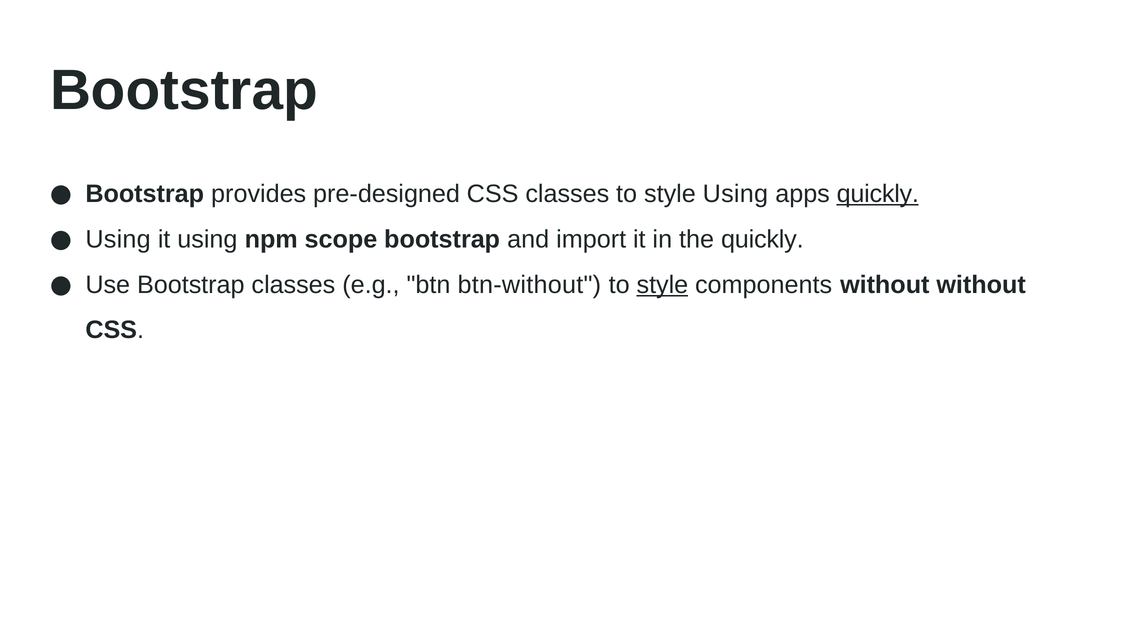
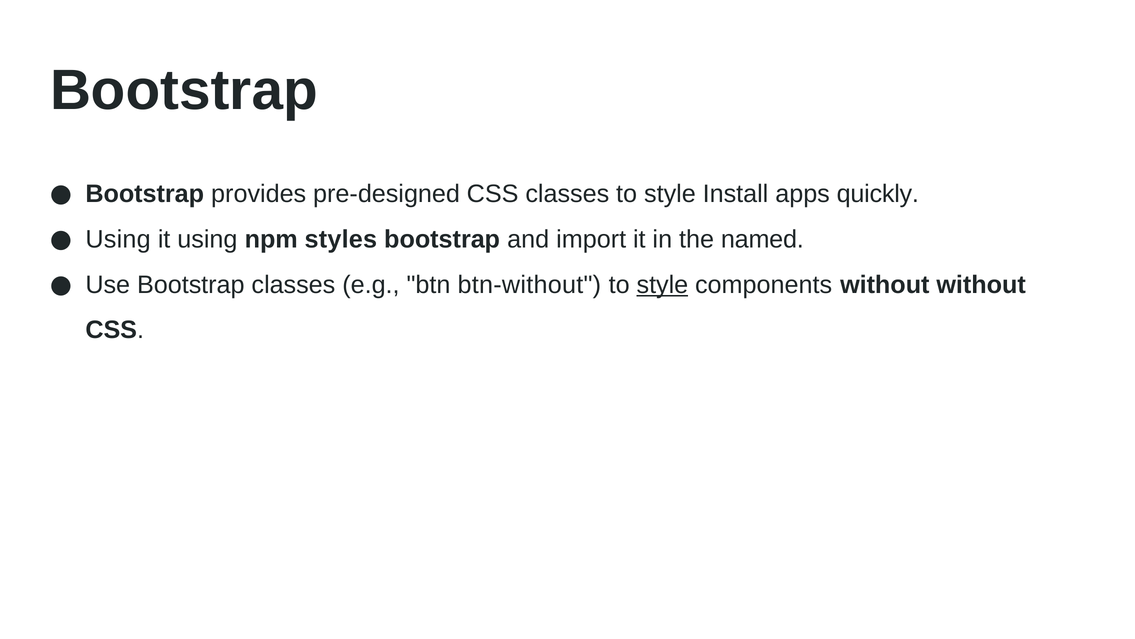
style Using: Using -> Install (736, 194)
quickly underline: present -> none (878, 194)
scope: scope -> styles (341, 239)
the quickly: quickly -> named (762, 239)
